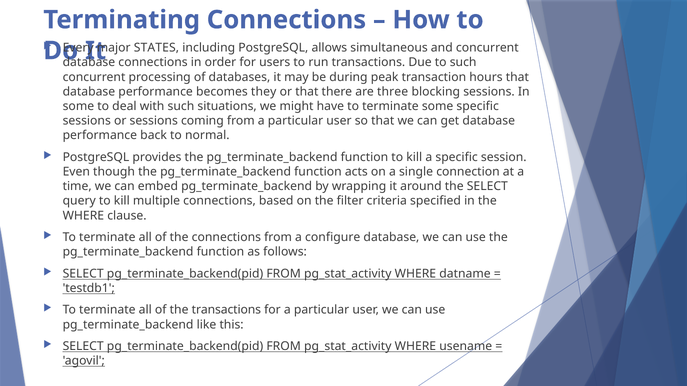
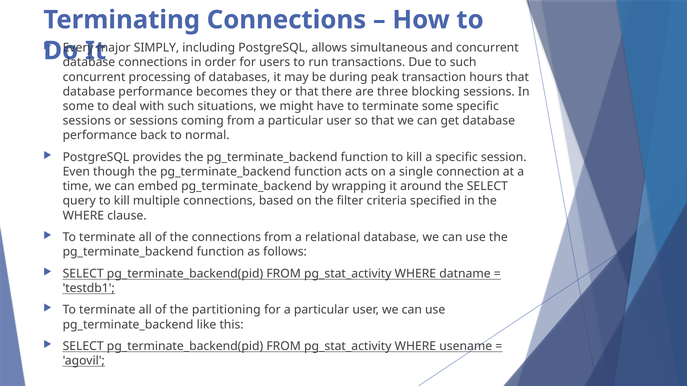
STATES: STATES -> SIMPLY (156, 48)
configure: configure -> relational (333, 238)
the transactions: transactions -> partitioning (226, 310)
